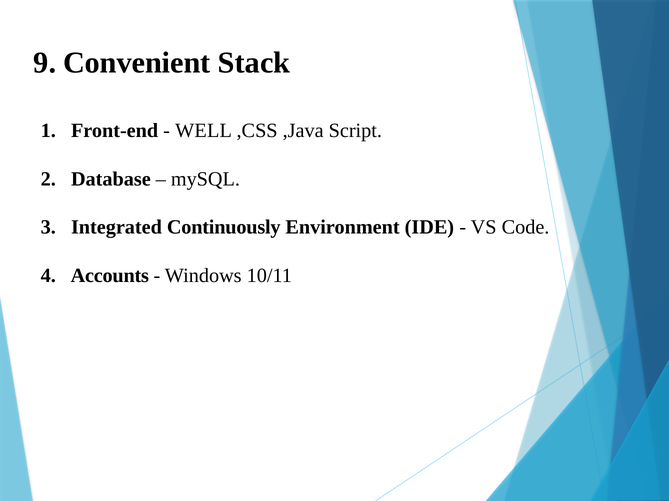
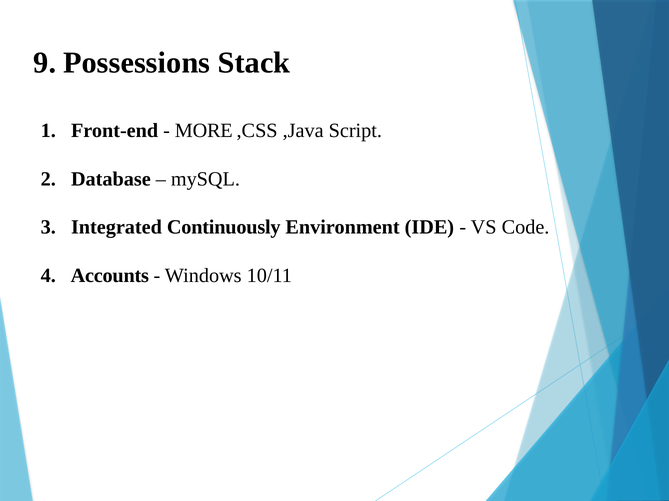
Convenient: Convenient -> Possessions (137, 63)
WELL: WELL -> MORE (204, 131)
